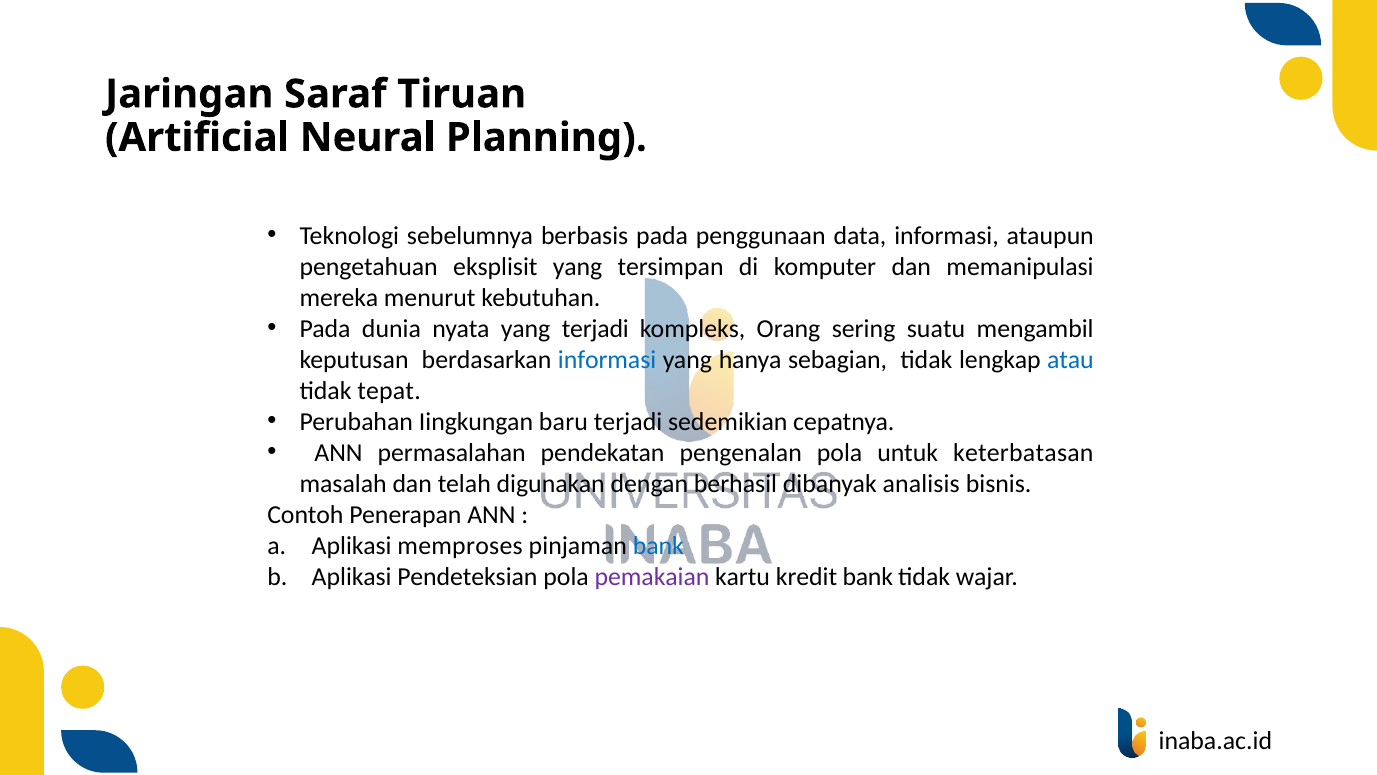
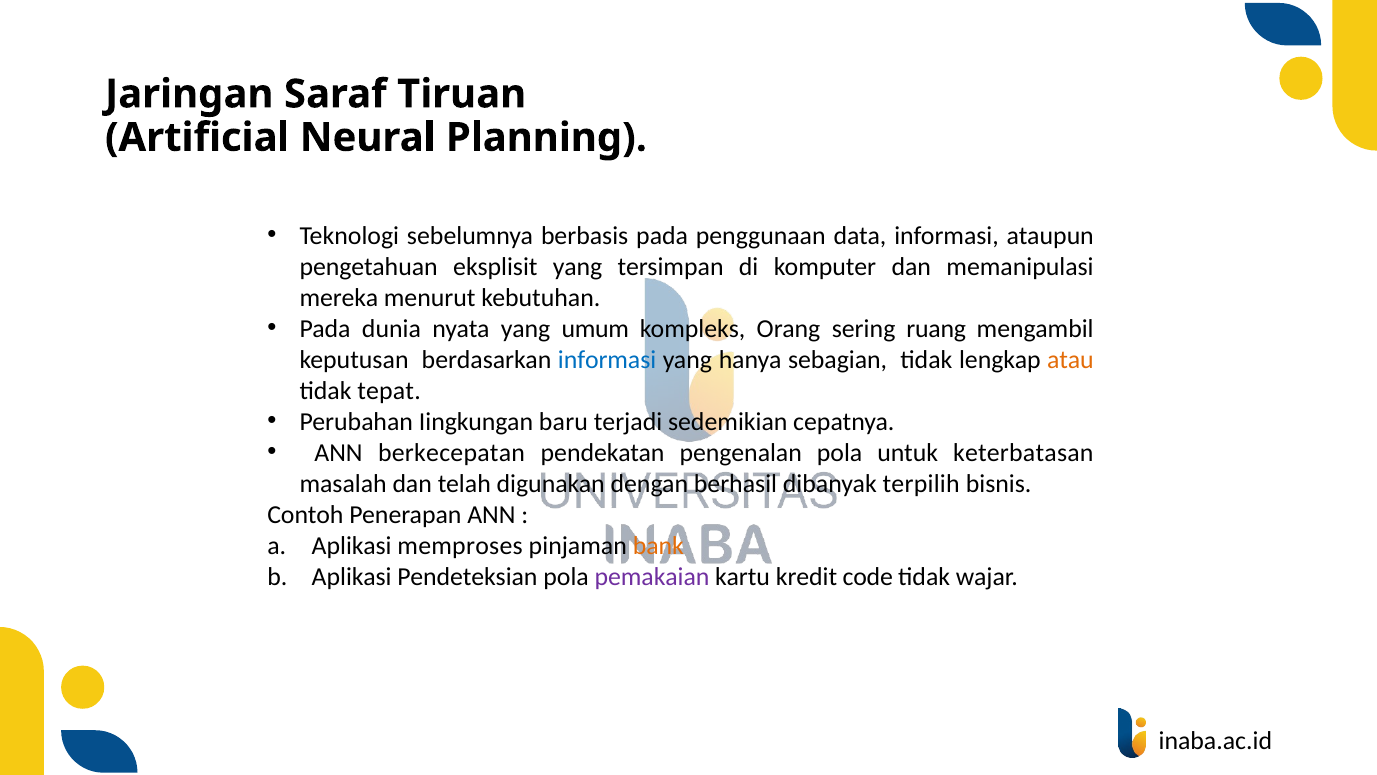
yang terjadi: terjadi -> umum (595, 328)
suatu: suatu -> ruang (936, 328)
atau colour: blue -> orange (1070, 359)
permasalahan: permasalahan -> berkecepatan (452, 452)
analisis: analisis -> terpilih (921, 483)
bank colour: blue -> orange (658, 545)
kredit bank: bank -> code (868, 576)
